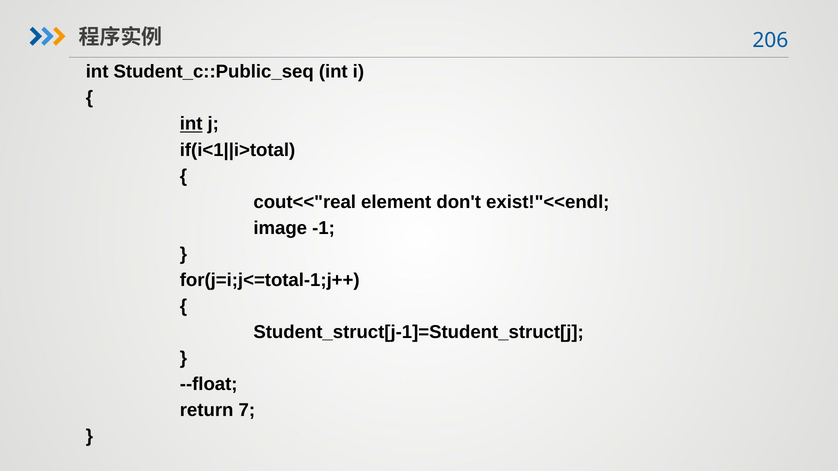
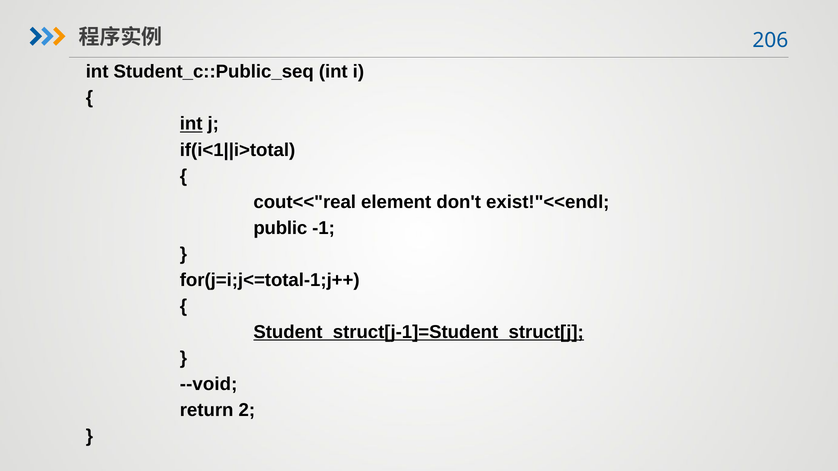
image: image -> public (280, 228)
Student_struct[j-1]=Student_struct[j underline: none -> present (419, 332)
--float: --float -> --void (209, 385)
7: 7 -> 2 (247, 411)
